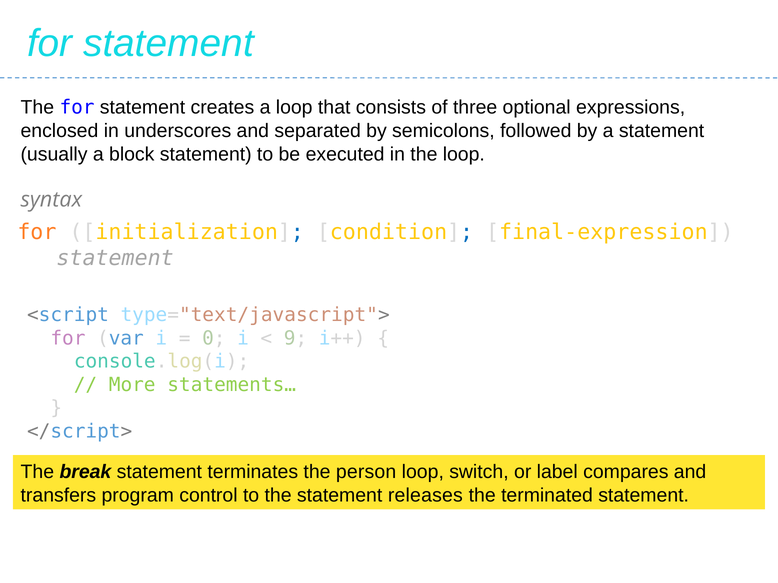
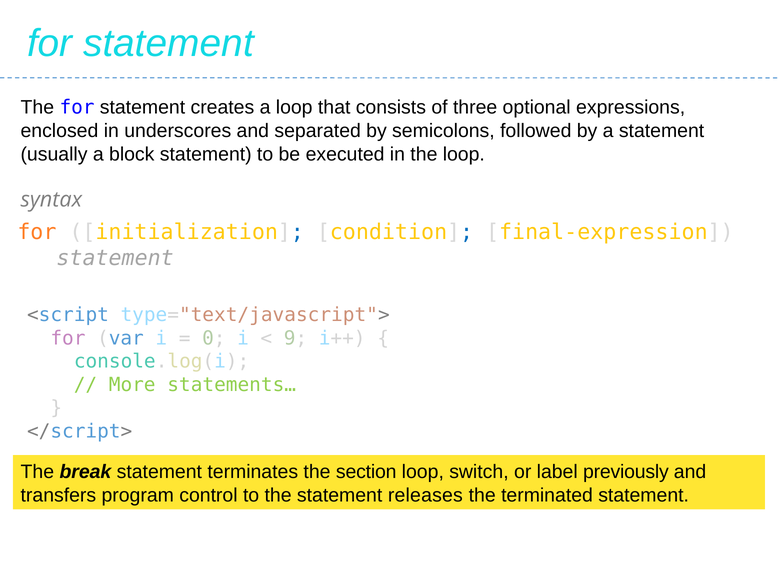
person: person -> section (366, 472)
compares: compares -> previously (626, 472)
